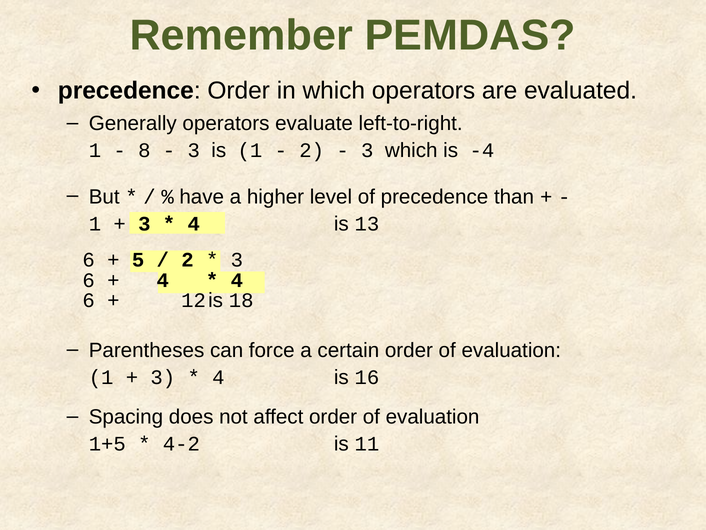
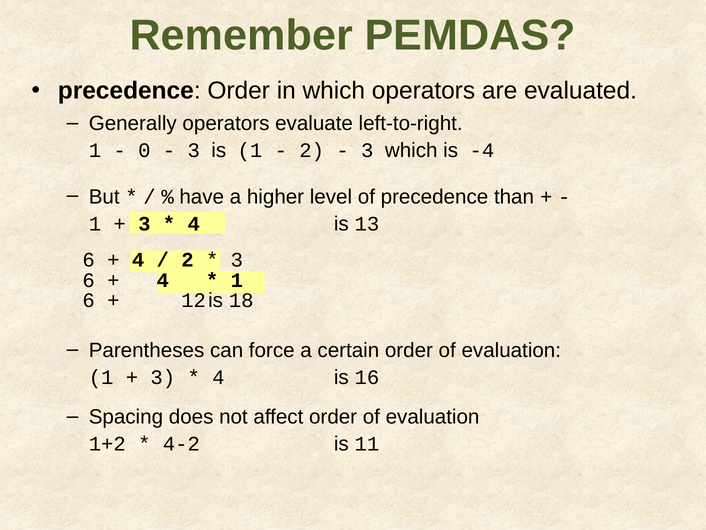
8: 8 -> 0 (144, 150)
5: 5 -> 4 (138, 260)
4: 4 -> 1 (237, 280)
1+5: 1+5 -> 1+2 (107, 444)
